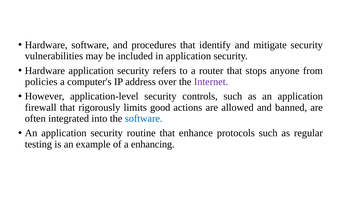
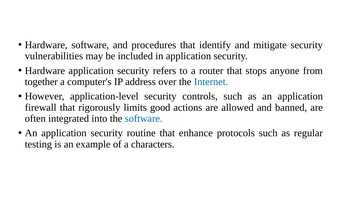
policies: policies -> together (41, 82)
Internet colour: purple -> blue (211, 82)
enhancing: enhancing -> characters (153, 144)
